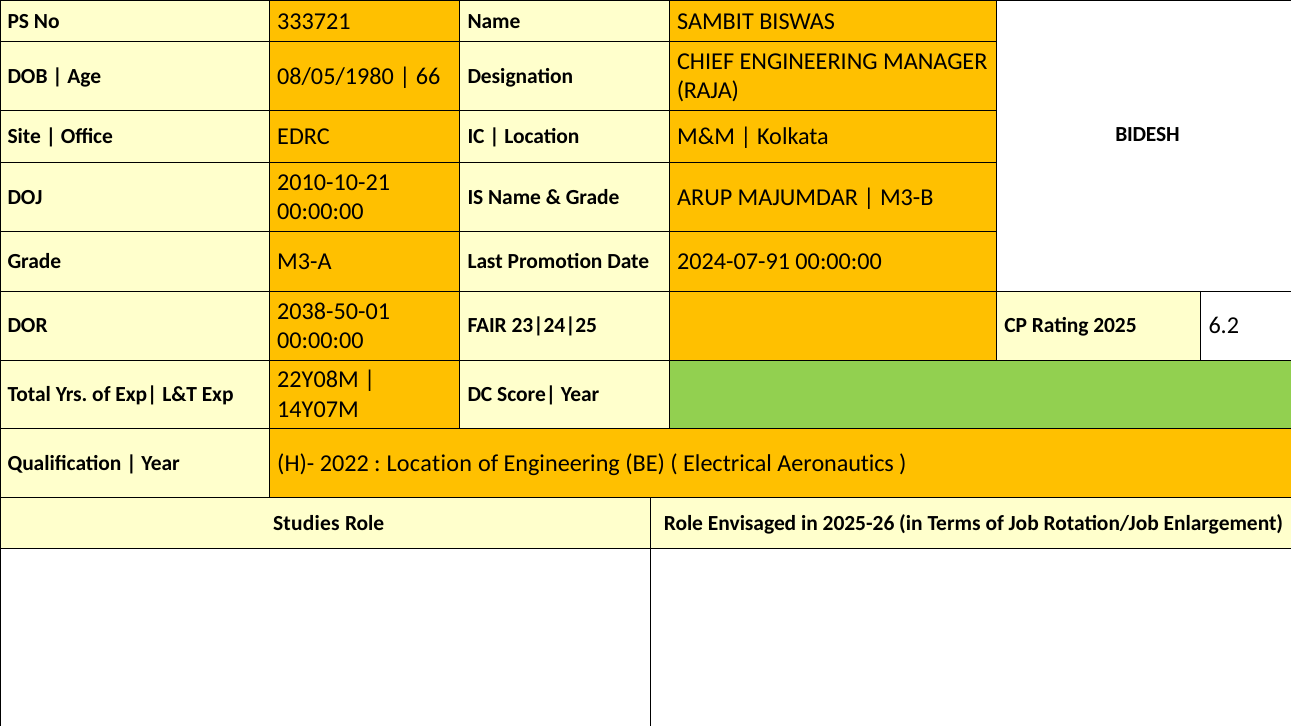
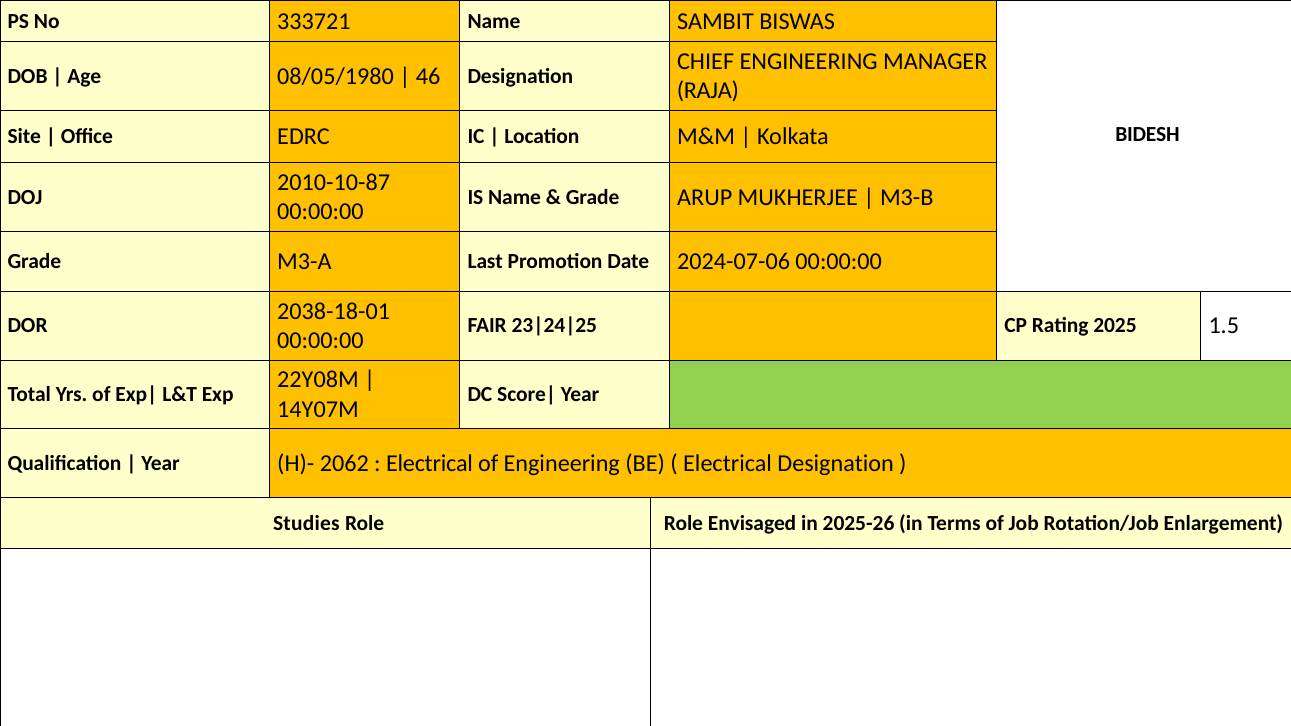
66: 66 -> 46 (428, 76)
2010-10-21: 2010-10-21 -> 2010-10-87 (334, 182)
MAJUMDAR: MAJUMDAR -> MUKHERJEE (798, 197)
2024-07-91: 2024-07-91 -> 2024-07-06 (734, 262)
2038-50-01: 2038-50-01 -> 2038-18-01 (334, 311)
6.2: 6.2 -> 1.5 (1224, 326)
2022: 2022 -> 2062 (344, 464)
Location: Location -> Electrical (430, 464)
Electrical Aeronautics: Aeronautics -> Designation (836, 464)
